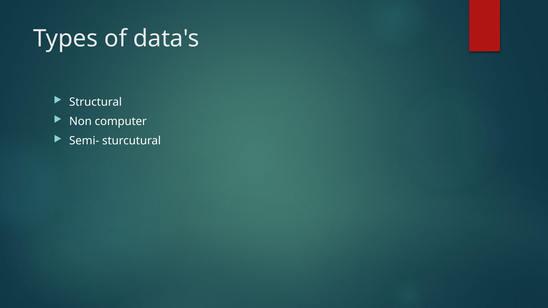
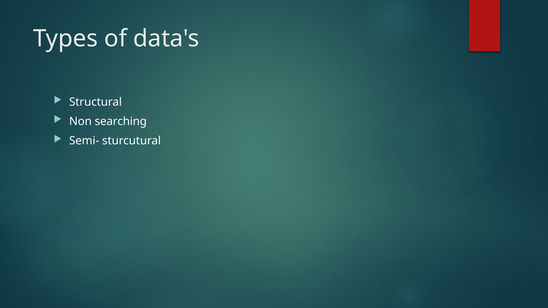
computer: computer -> searching (121, 121)
